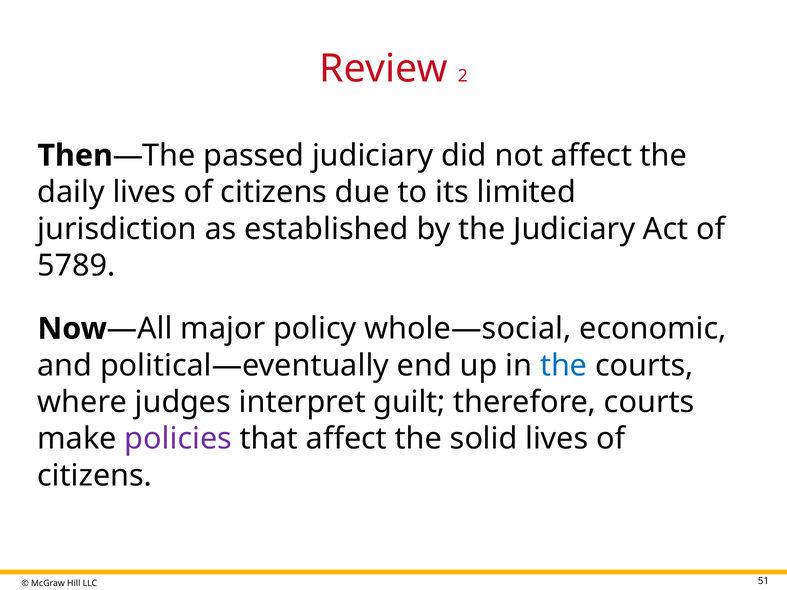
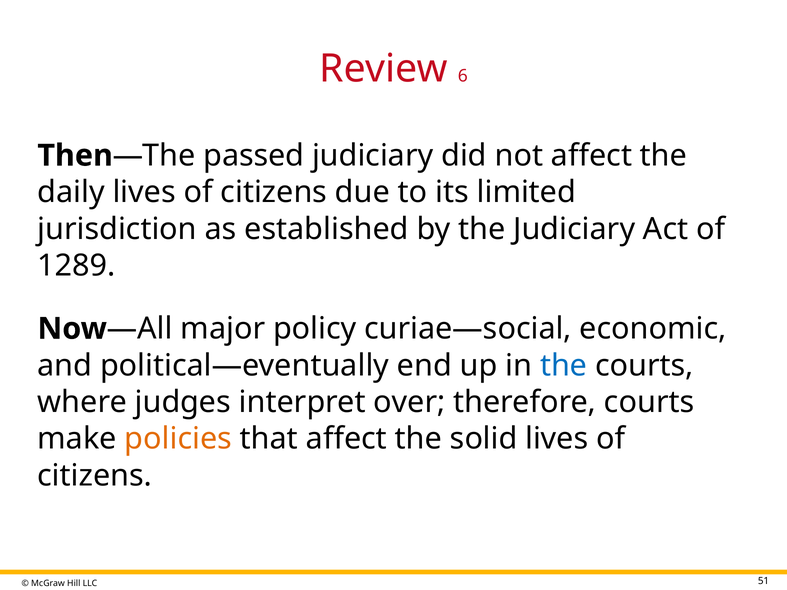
2: 2 -> 6 (463, 76)
5789: 5789 -> 1289 (76, 266)
whole—social: whole—social -> curiae—social (468, 329)
guilt: guilt -> over (409, 402)
policies colour: purple -> orange (178, 439)
